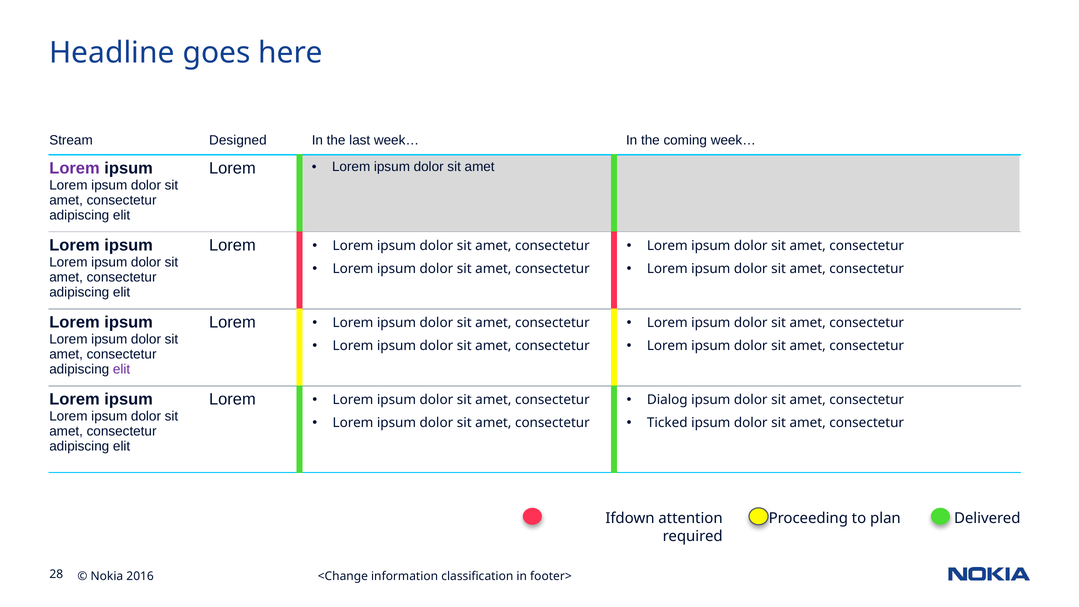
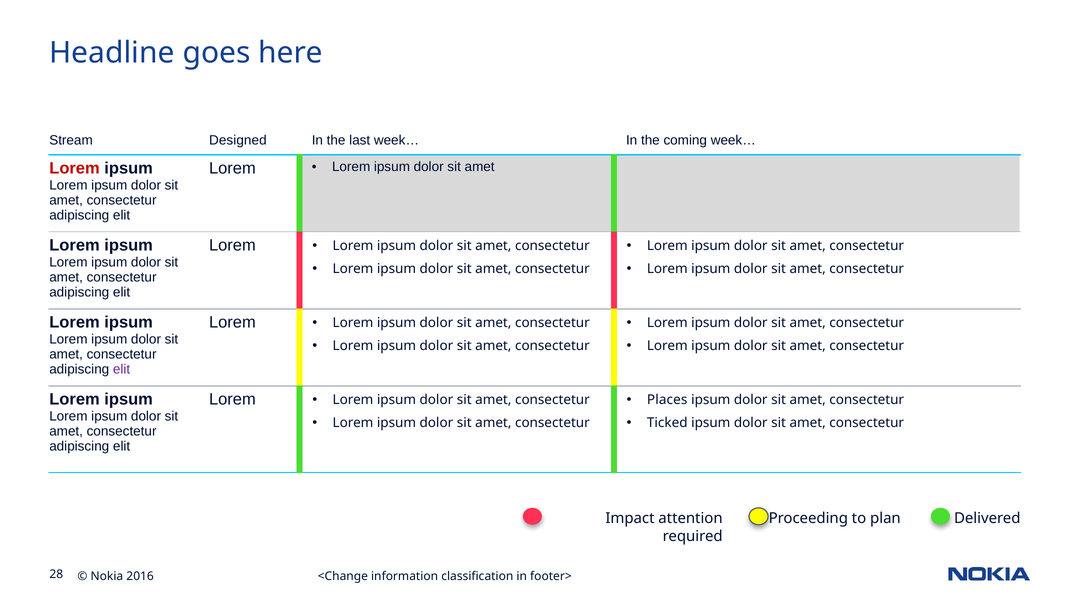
Lorem colour: purple -> red (75, 168)
Dialog: Dialog -> Places (667, 400)
Ifdown: Ifdown -> Impact (630, 518)
